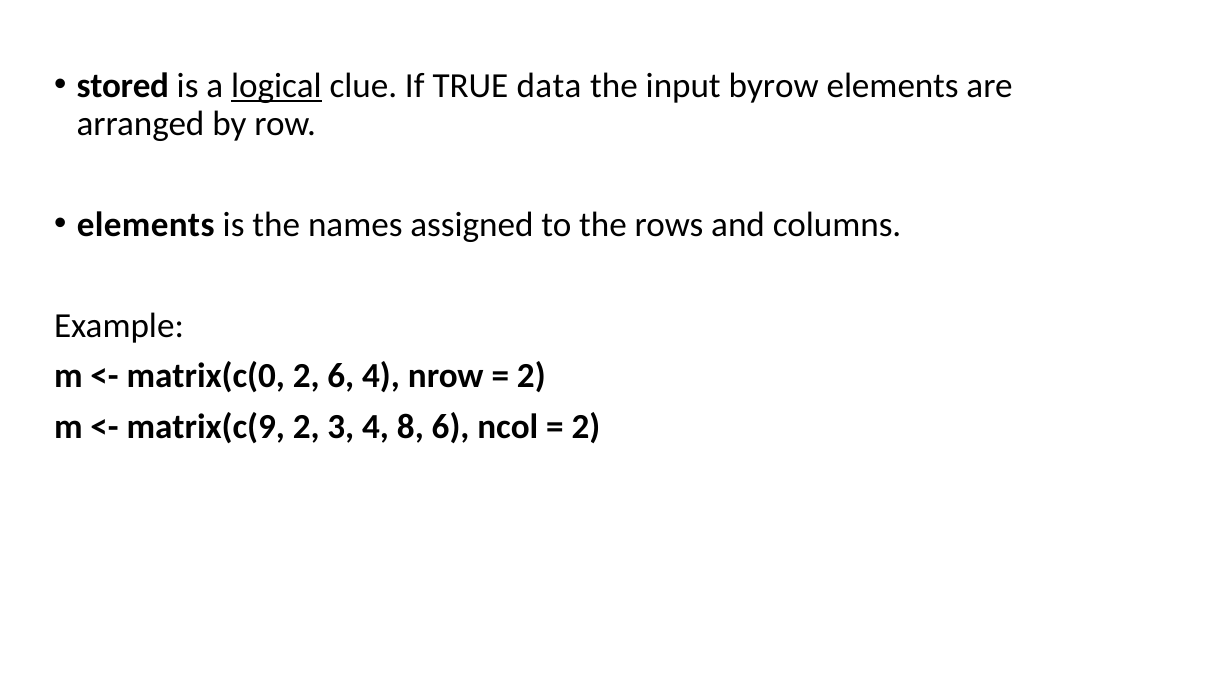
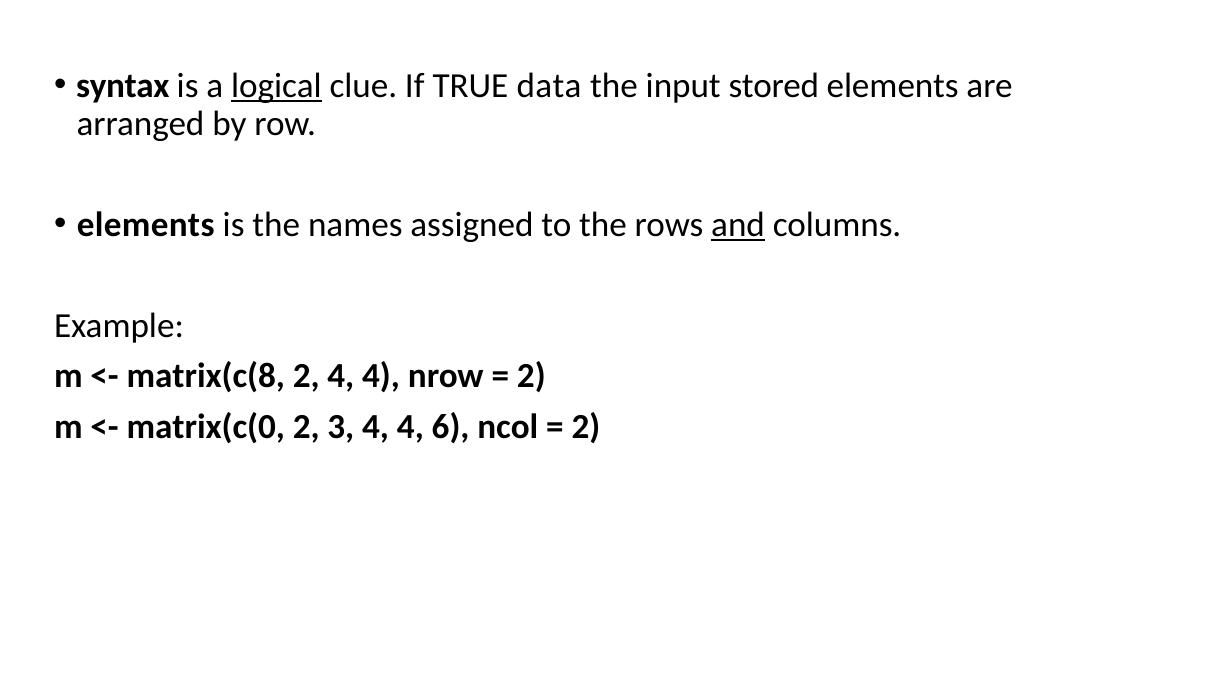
stored: stored -> syntax (123, 85)
byrow: byrow -> stored (774, 85)
and underline: none -> present (738, 224)
matrix(c(0: matrix(c(0 -> matrix(c(8 (206, 376)
2 6: 6 -> 4 (341, 376)
matrix(c(9: matrix(c(9 -> matrix(c(0 (206, 427)
3 4 8: 8 -> 4 (410, 427)
